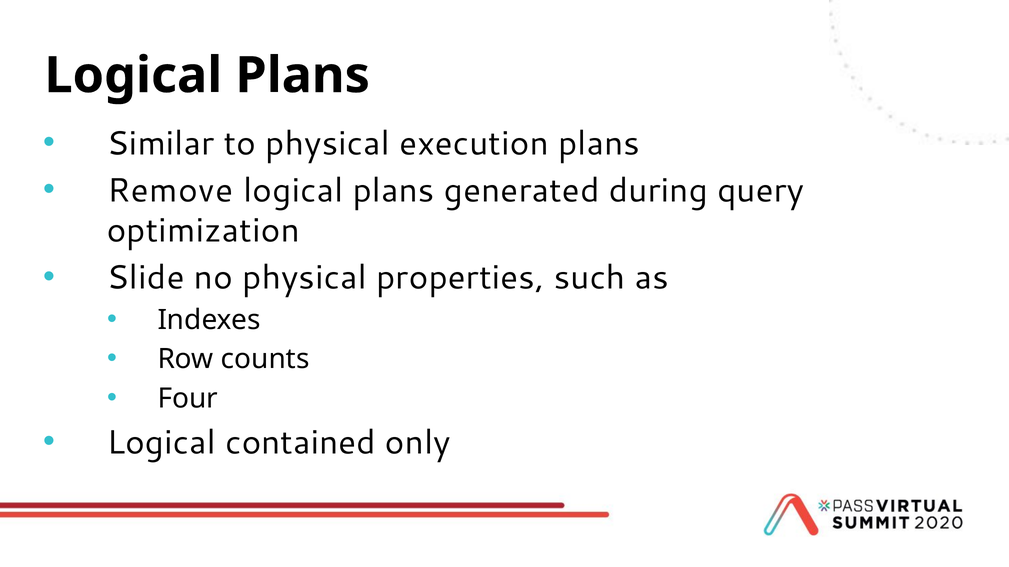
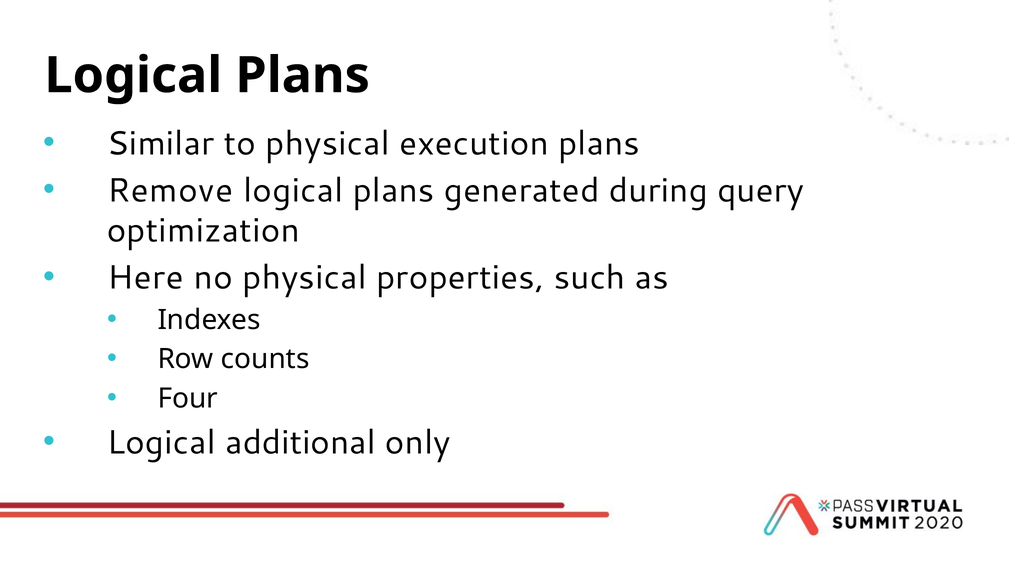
Slide: Slide -> Here (145, 278)
contained: contained -> additional (301, 443)
